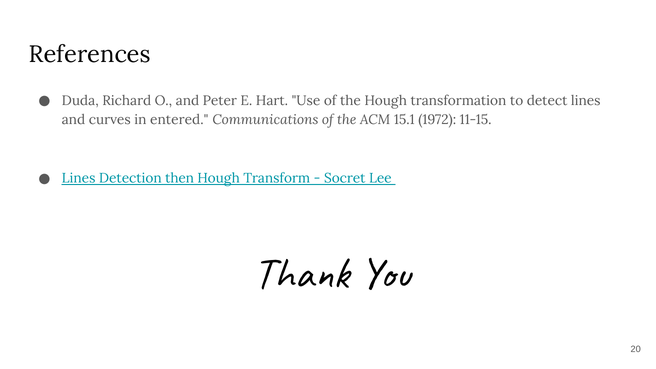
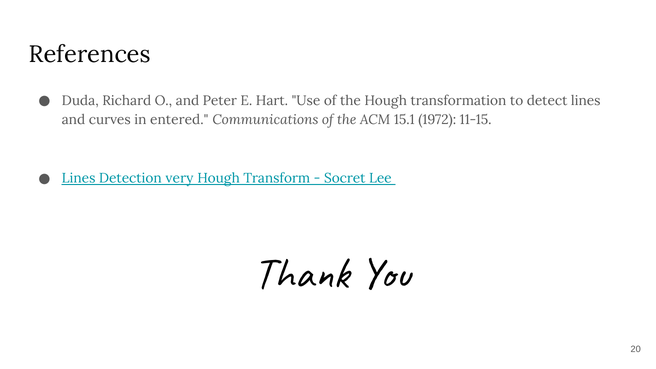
then: then -> very (179, 178)
